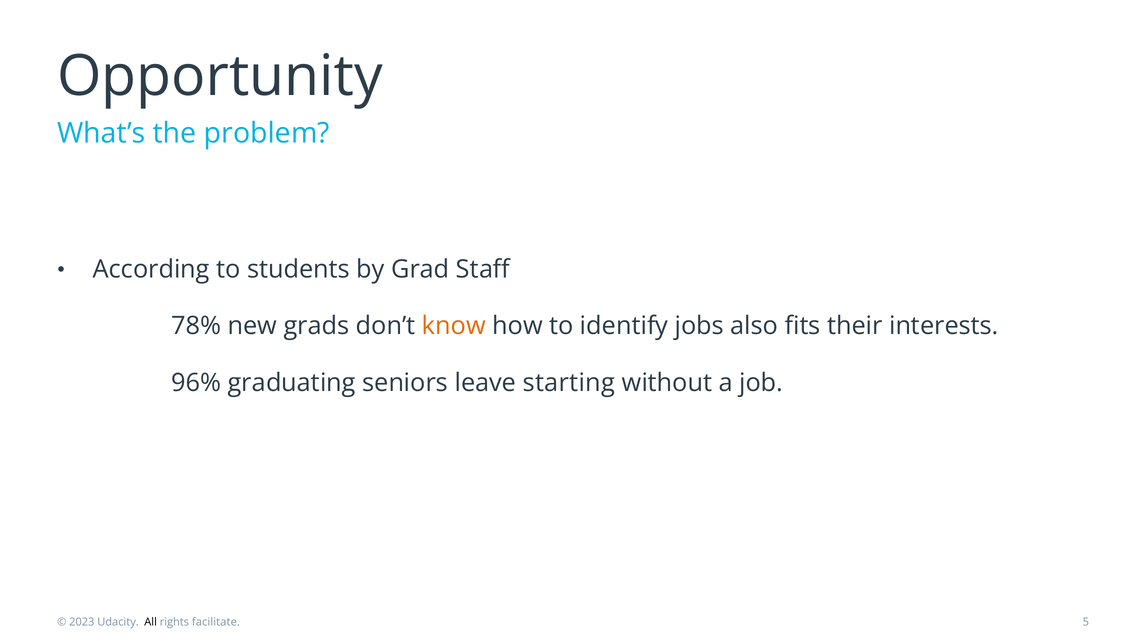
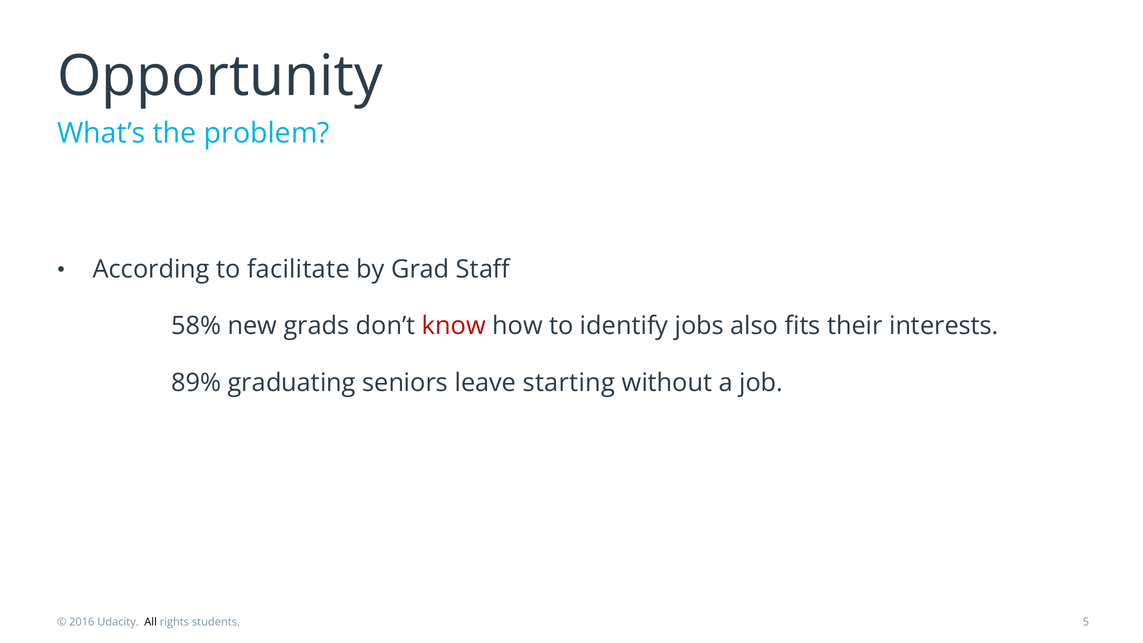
students: students -> facilitate (298, 269)
78%: 78% -> 58% (196, 326)
know colour: orange -> red (454, 326)
96%: 96% -> 89% (196, 383)
2023: 2023 -> 2016 (82, 622)
facilitate: facilitate -> students (216, 622)
